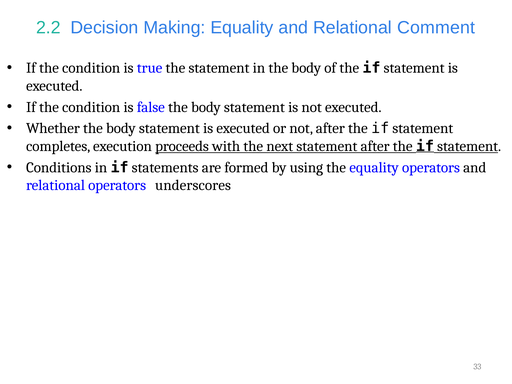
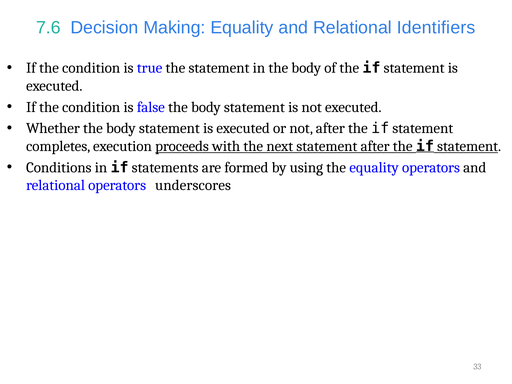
2.2: 2.2 -> 7.6 (48, 28)
Comment: Comment -> Identifiers (436, 28)
